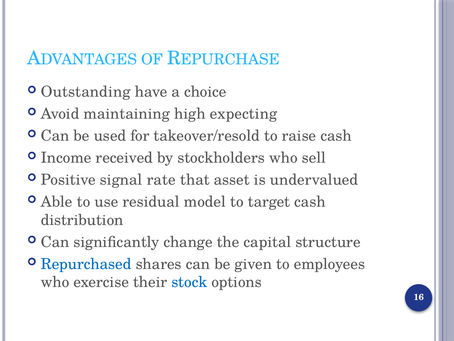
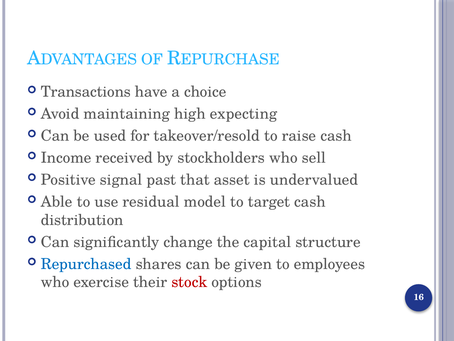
Outstanding: Outstanding -> Transactions (86, 92)
rate: rate -> past (161, 180)
stock colour: blue -> red (189, 282)
